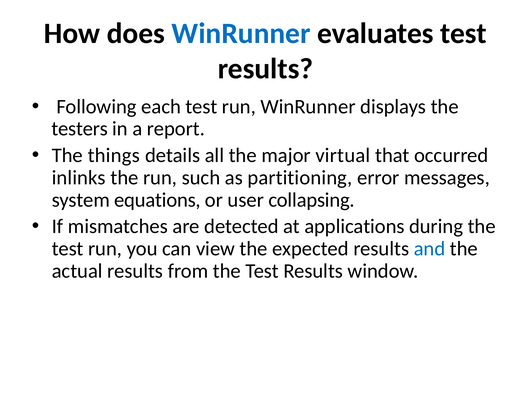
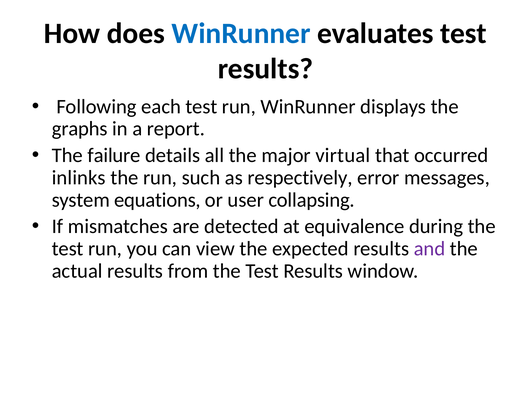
testers: testers -> graphs (80, 129)
things: things -> failure (114, 155)
partitioning: partitioning -> respectively (300, 178)
applications: applications -> equivalence (354, 226)
and colour: blue -> purple (430, 249)
